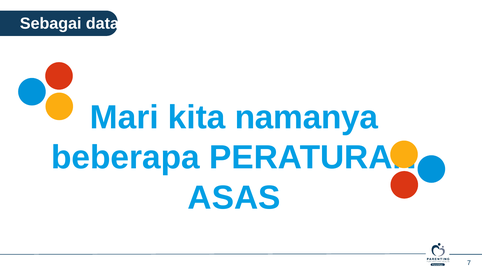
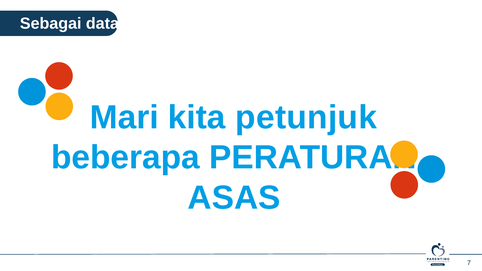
namanya: namanya -> petunjuk (306, 117)
